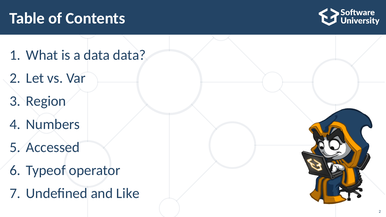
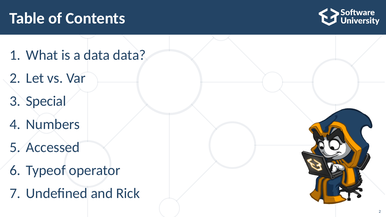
Region: Region -> Special (46, 101)
Like: Like -> Rick (128, 194)
